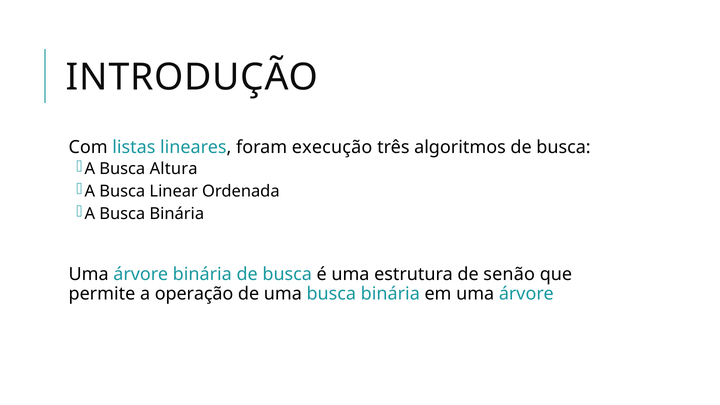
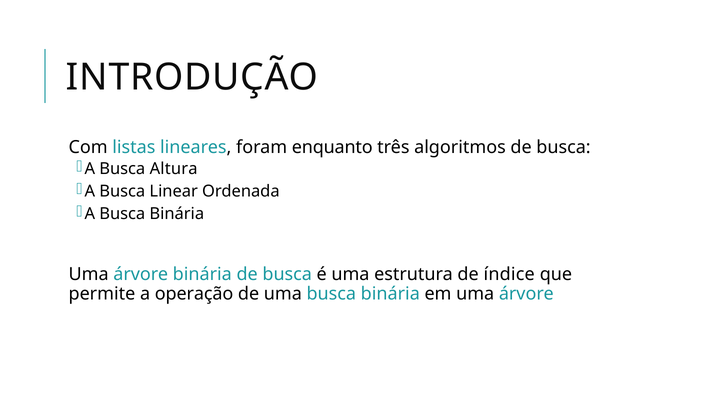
execução: execução -> enquanto (332, 147)
senão: senão -> índice (509, 274)
